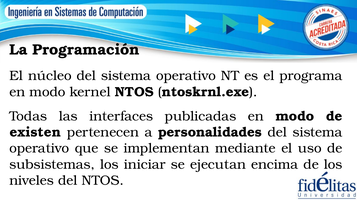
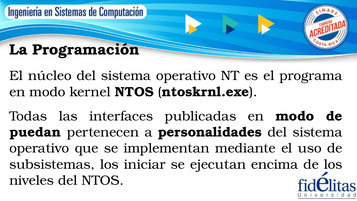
existen: existen -> puedan (35, 132)
